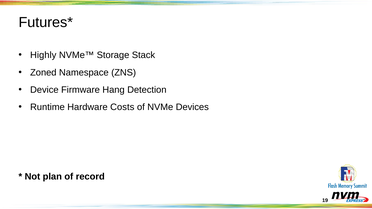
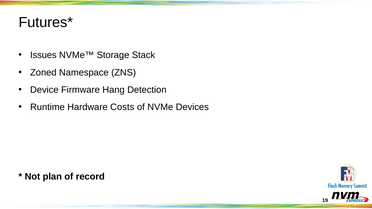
Highly: Highly -> Issues (43, 55)
